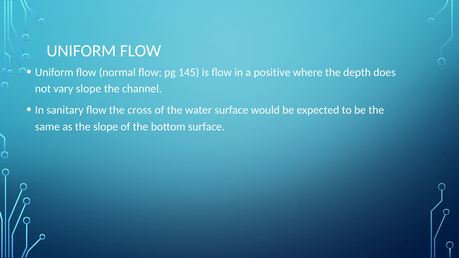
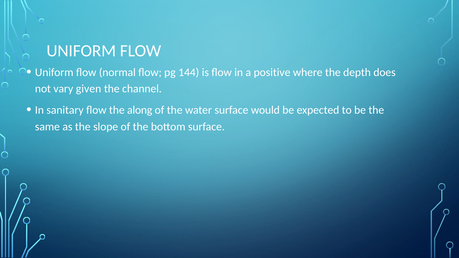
145: 145 -> 144 (189, 72)
vary slope: slope -> given (89, 89)
cross: cross -> along (140, 110)
